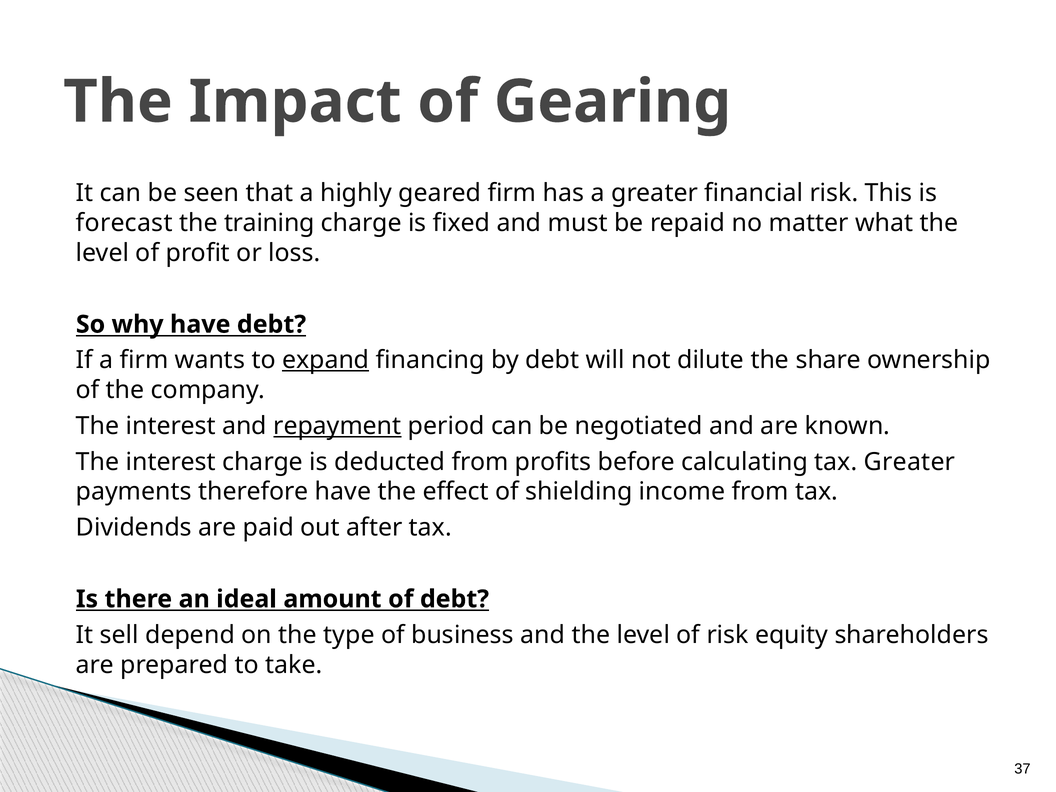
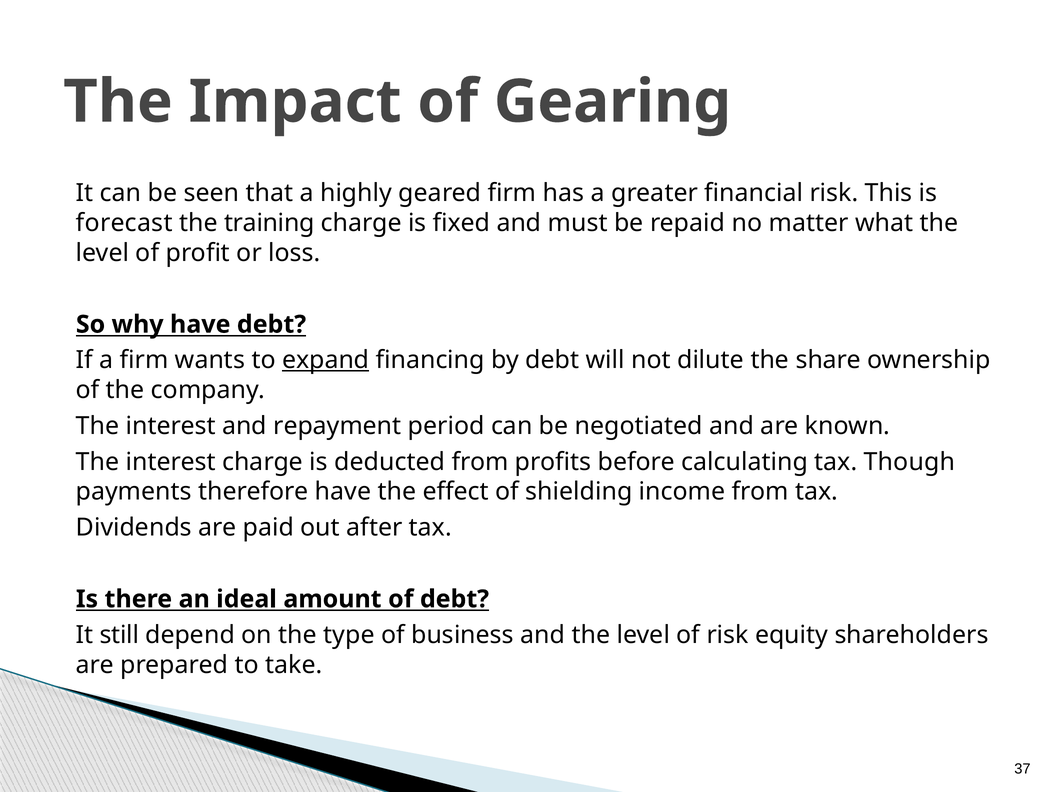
repayment underline: present -> none (337, 426)
tax Greater: Greater -> Though (910, 462)
sell: sell -> still (119, 635)
